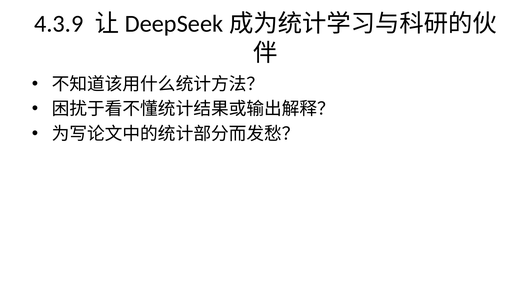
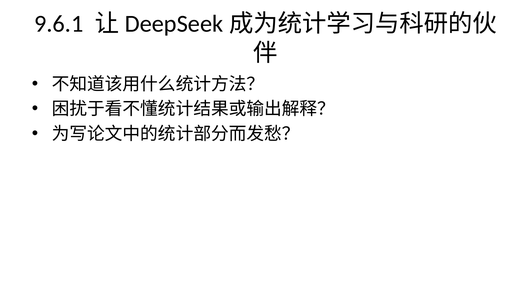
4.3.9: 4.3.9 -> 9.6.1 (59, 24)
